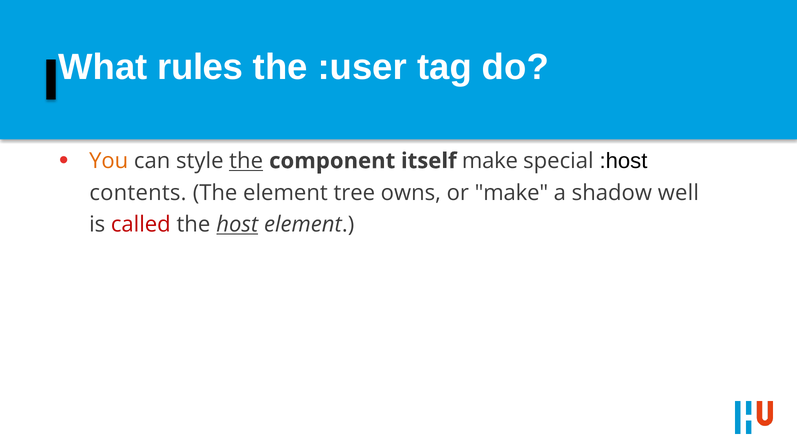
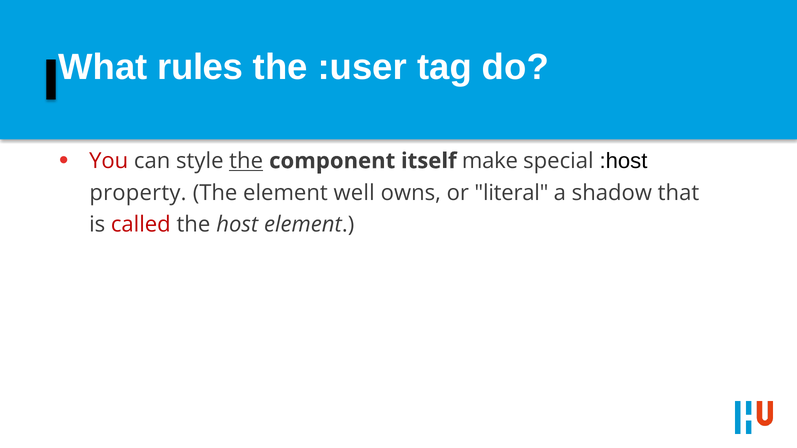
You colour: orange -> red (109, 161)
contents: contents -> property (138, 193)
tree: tree -> well (354, 193)
or make: make -> literal (511, 193)
well: well -> that (678, 193)
host underline: present -> none (237, 225)
